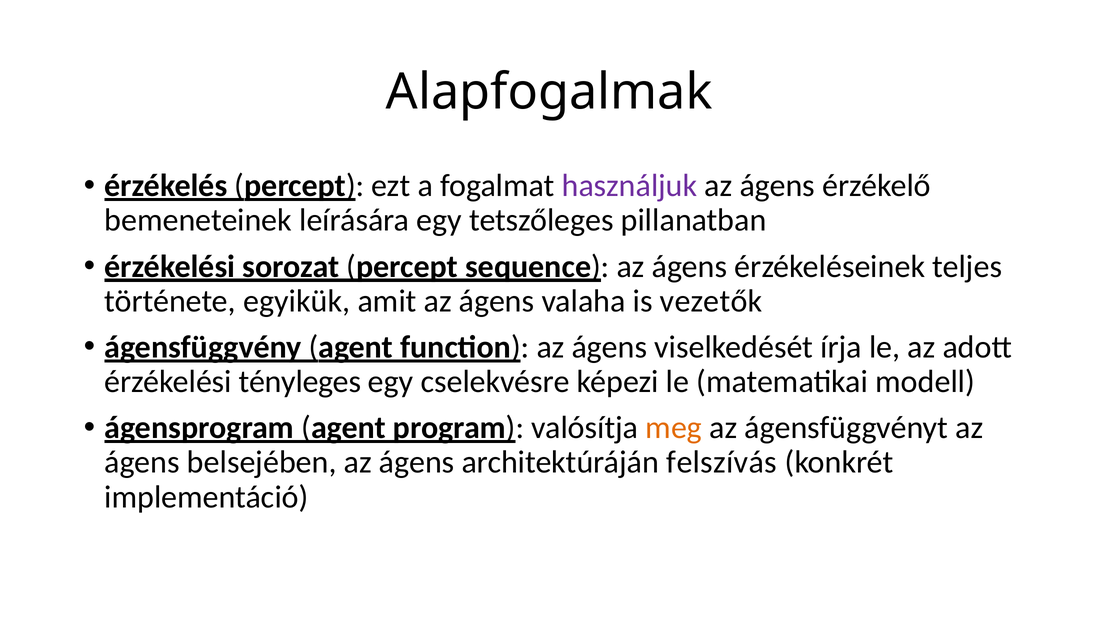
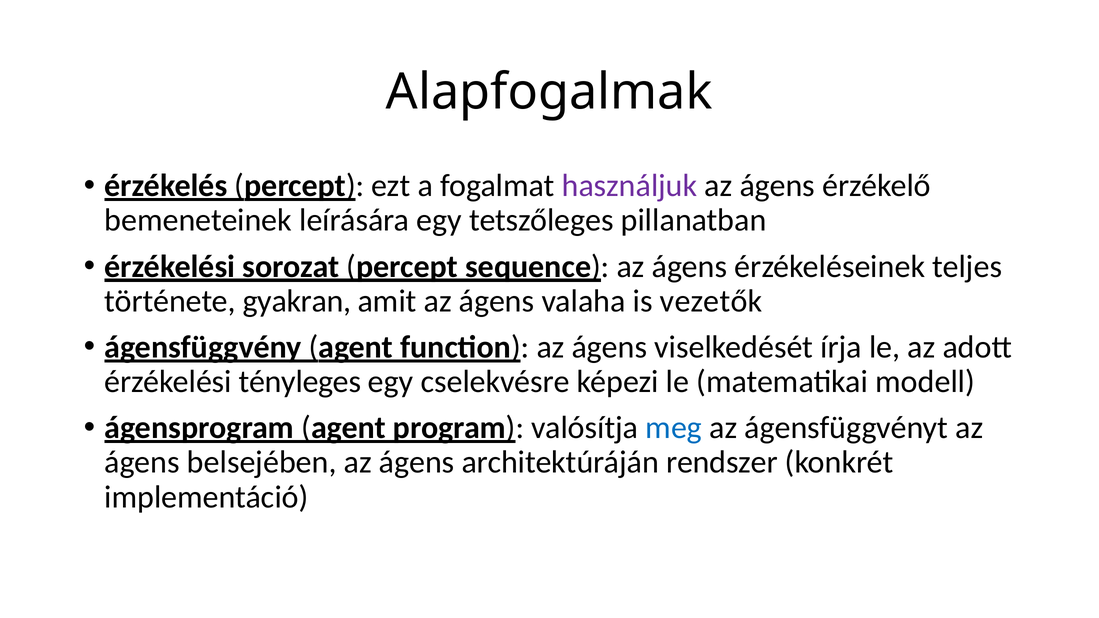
egyikük: egyikük -> gyakran (297, 301)
meg colour: orange -> blue (674, 428)
felszívás: felszívás -> rendszer (722, 463)
